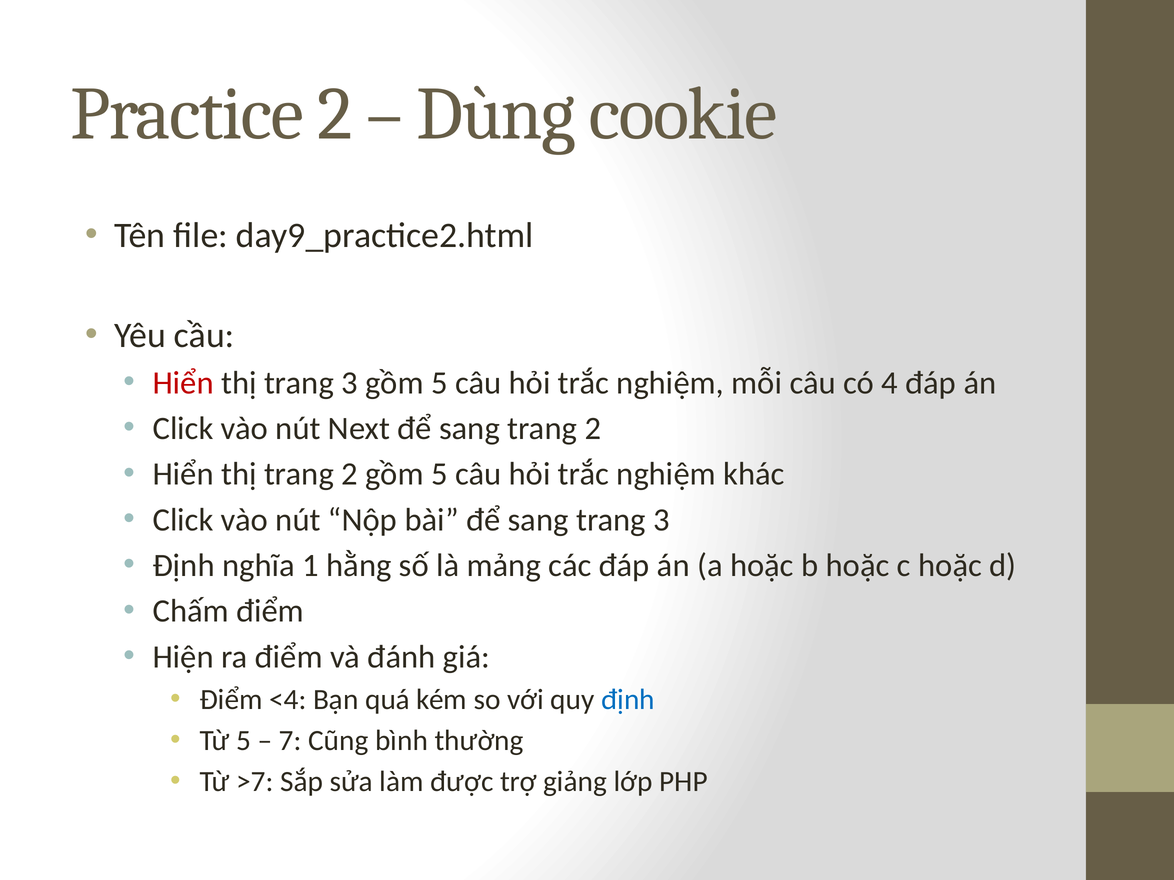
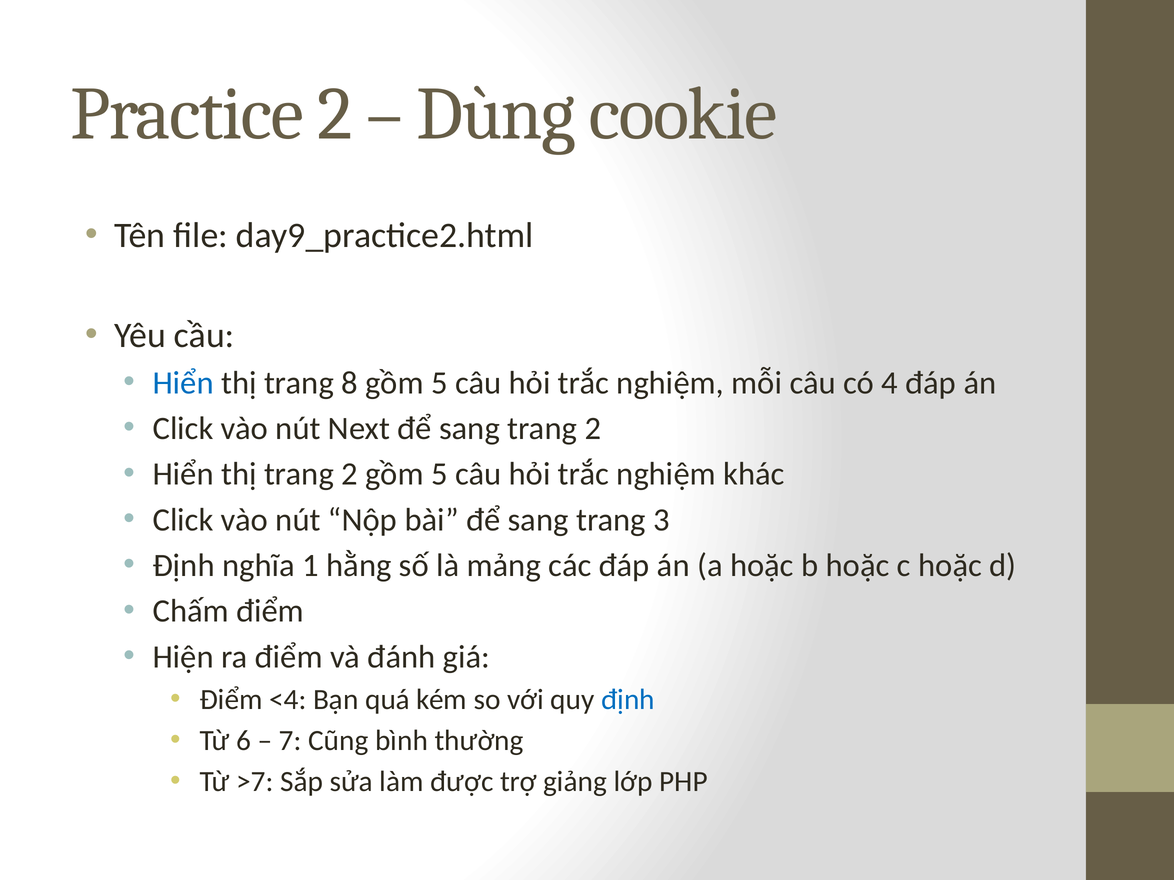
Hiển colour: red -> blue (183, 383)
thị trang 3: 3 -> 8 (349, 383)
Từ 5: 5 -> 6 (244, 741)
